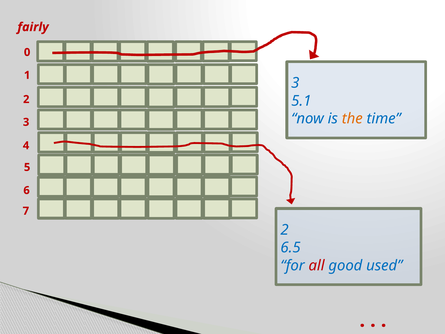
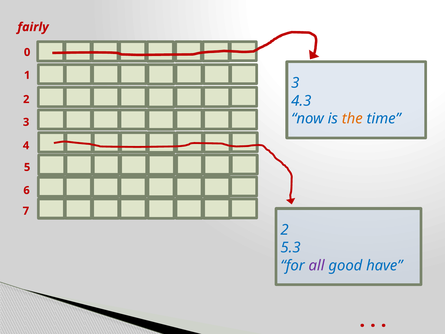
5.1: 5.1 -> 4.3 (301, 101)
6.5: 6.5 -> 5.3 (291, 247)
all colour: red -> purple (317, 265)
used: used -> have (384, 265)
